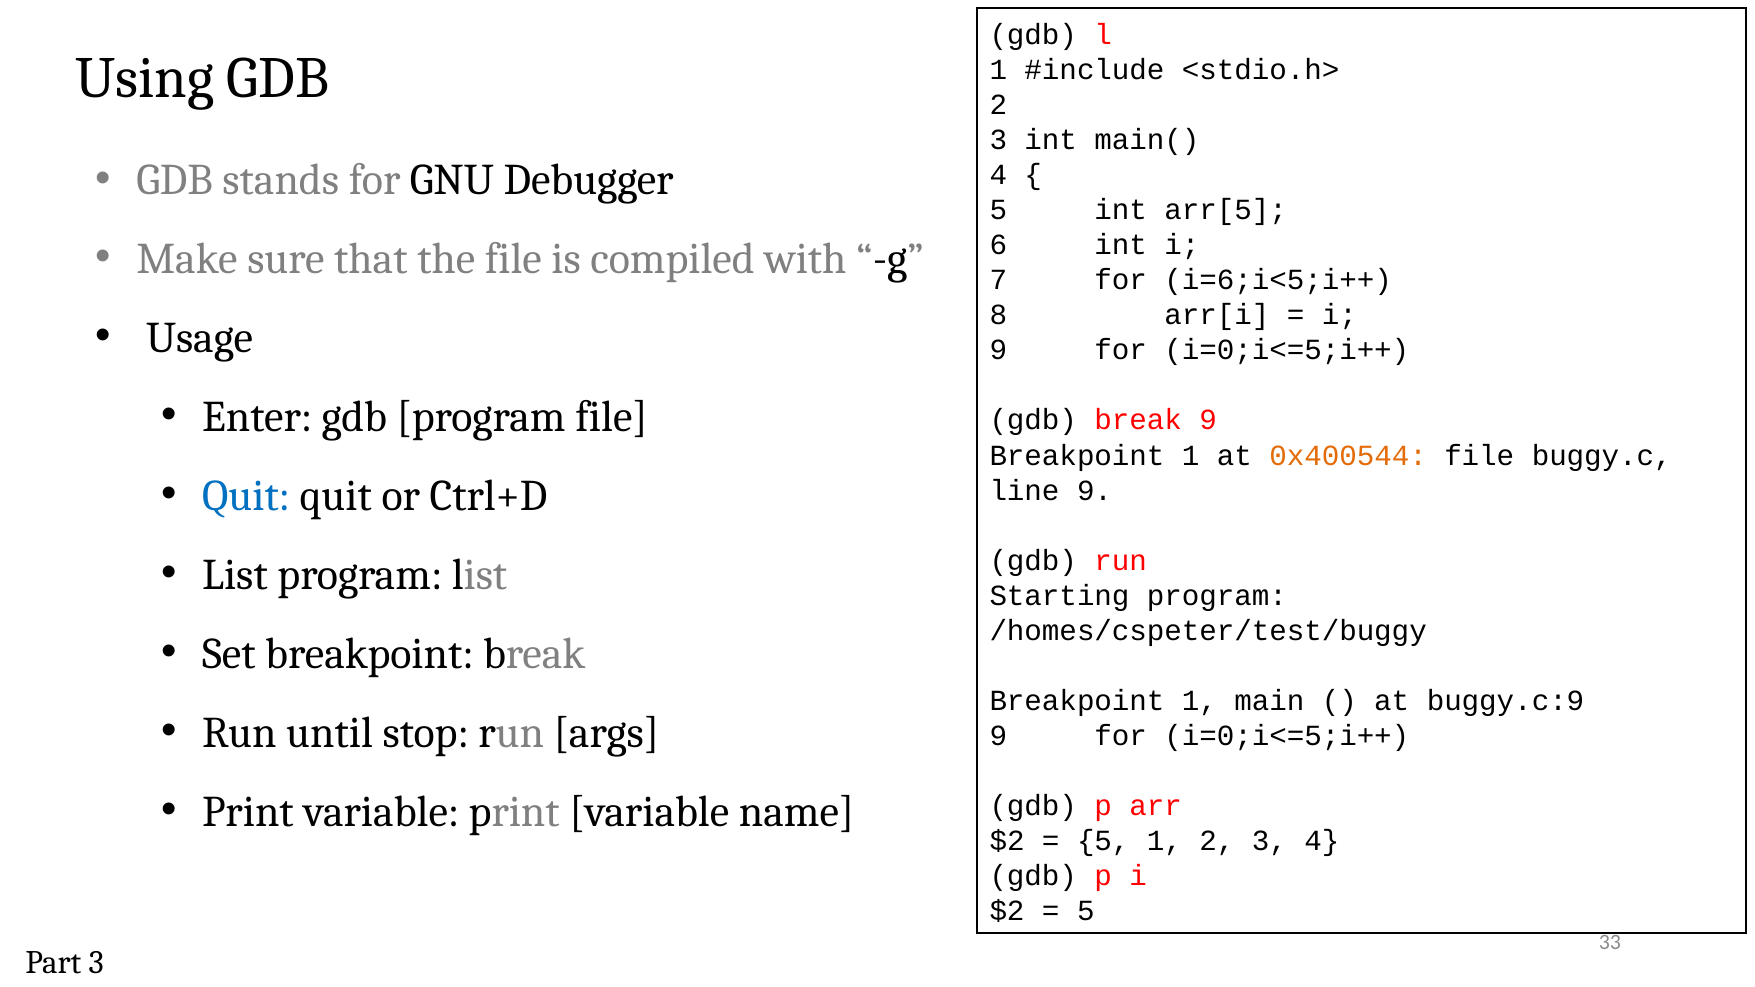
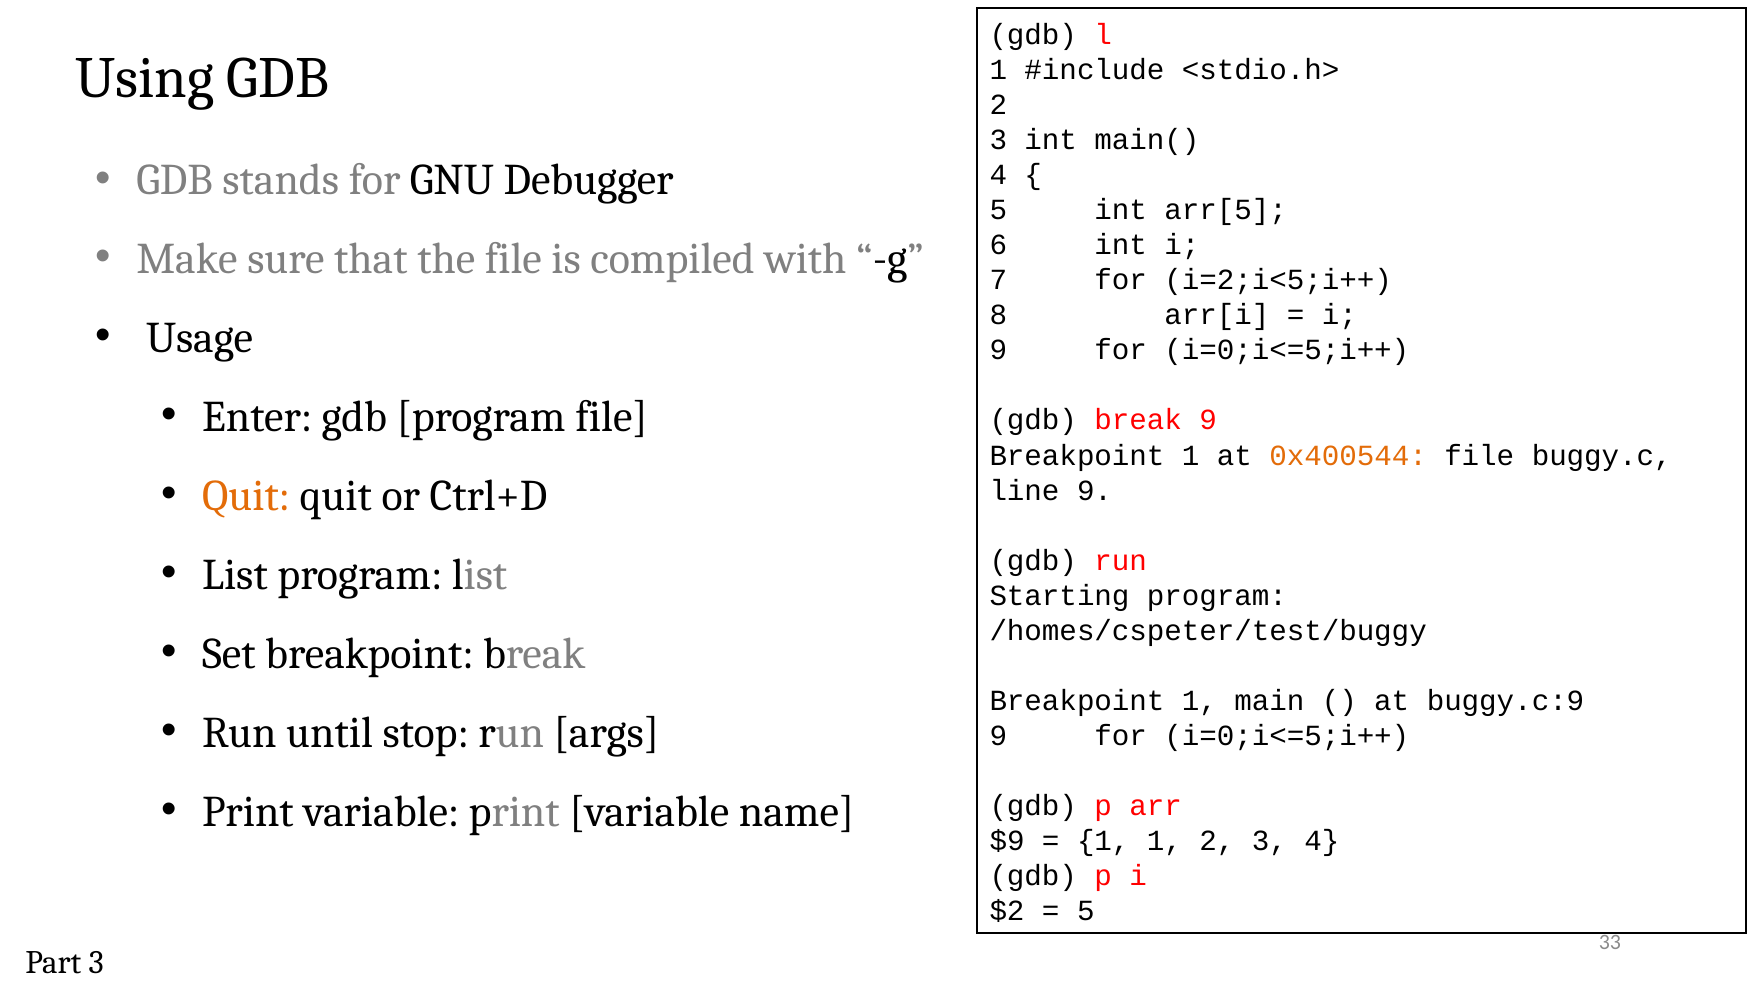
i=6;i<5;i++: i=6;i<5;i++ -> i=2;i<5;i++ (1278, 280)
Quit colour: blue -> orange (246, 496)
$2: $2 -> $9 (1007, 841)
5: 5 -> 1 (1103, 841)
